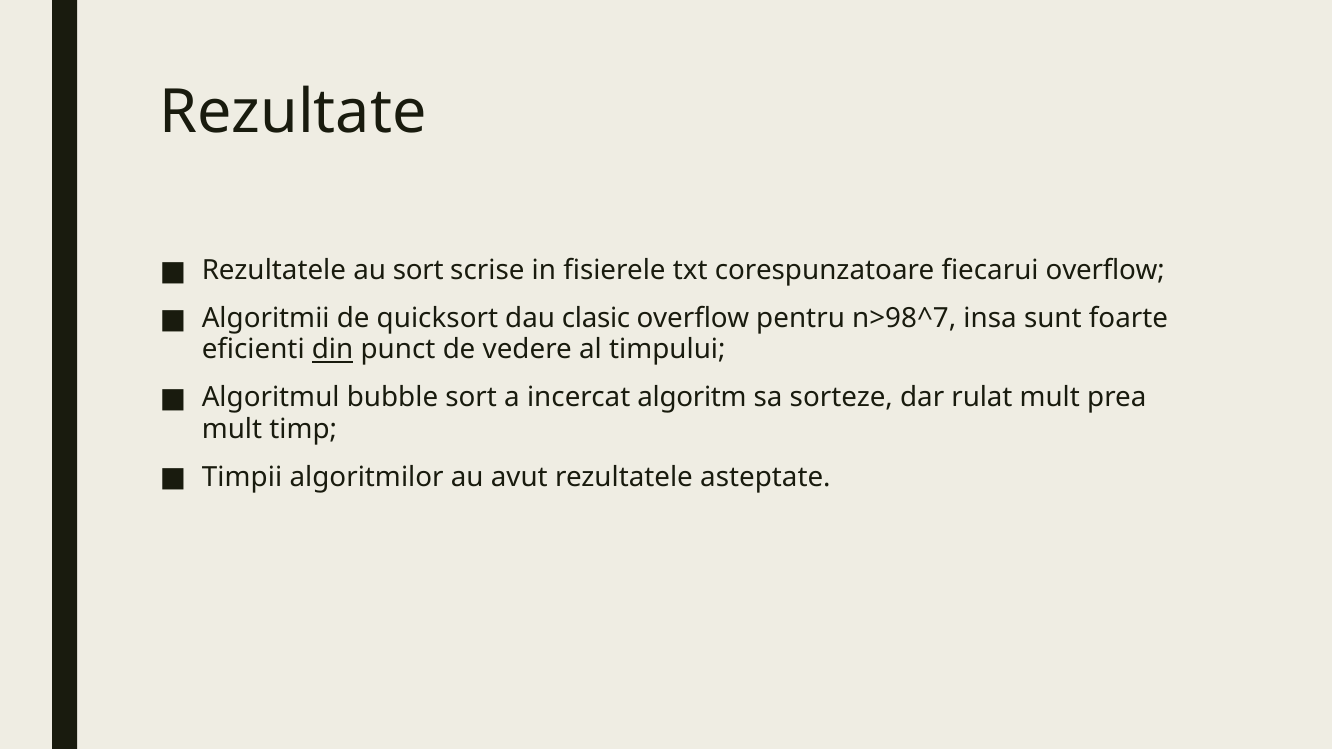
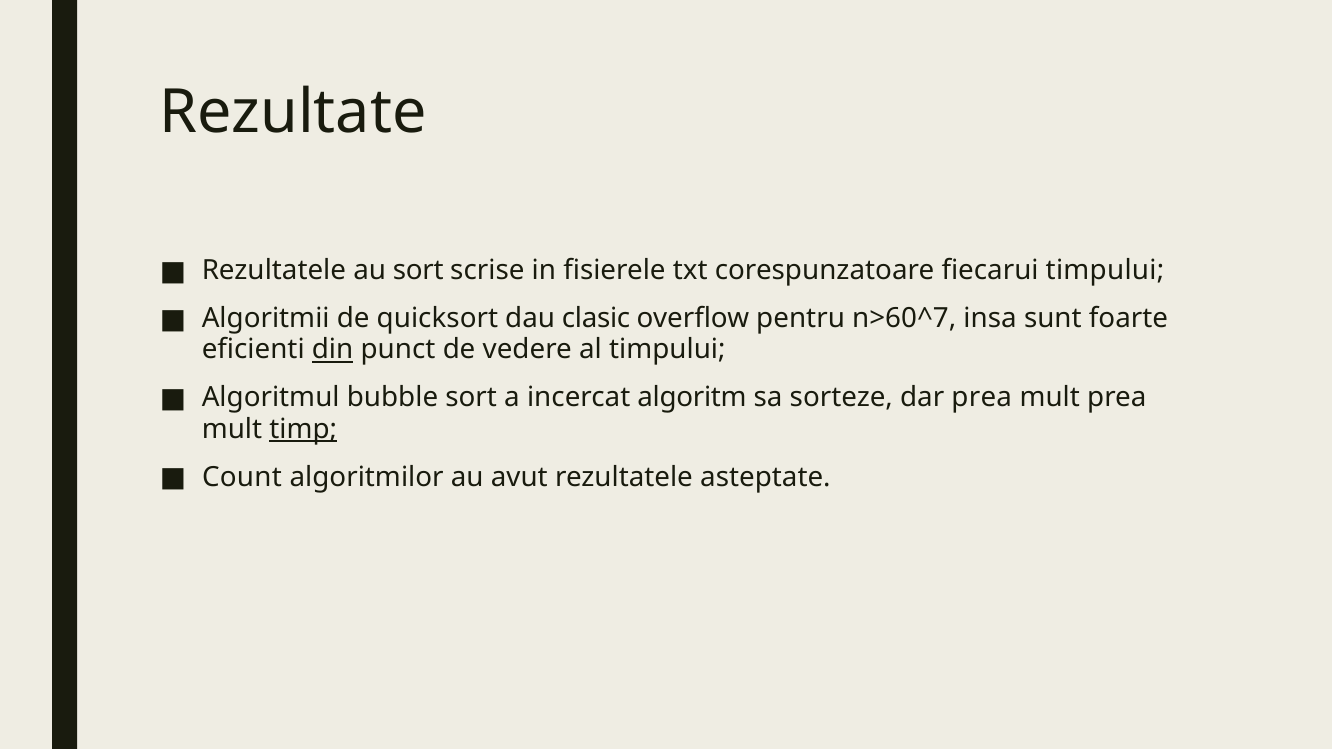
fiecarui overflow: overflow -> timpului (1105, 271)
n>98^7: n>98^7 -> n>60^7 (904, 319)
dar rulat: rulat -> prea (982, 398)
timp underline: none -> present (303, 429)
Timpii: Timpii -> Count (242, 477)
